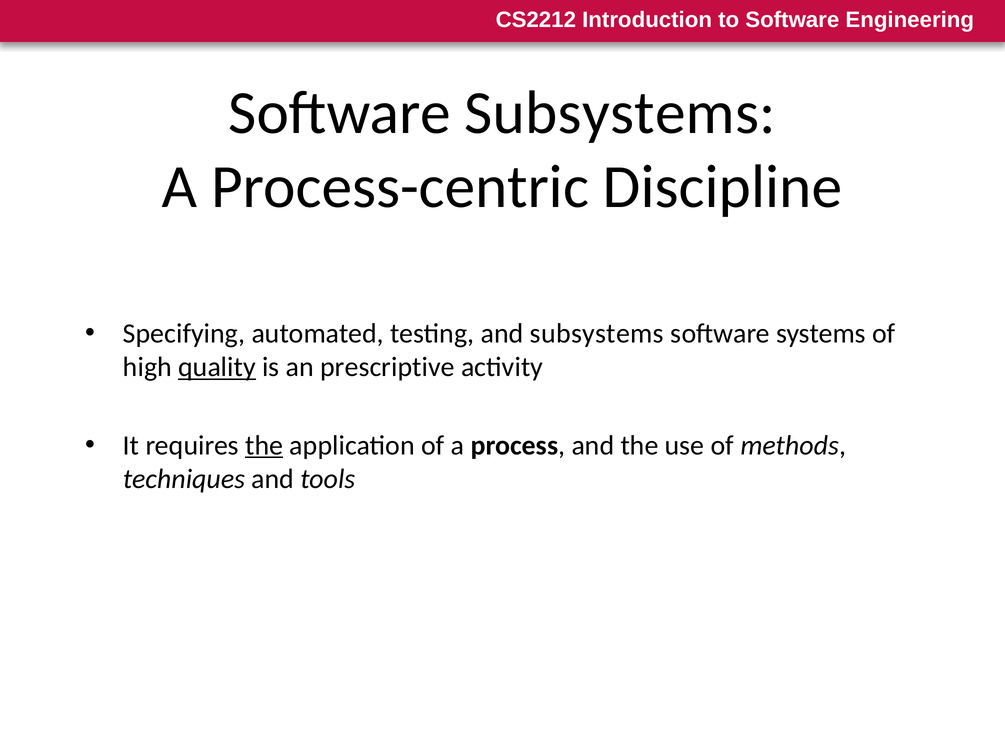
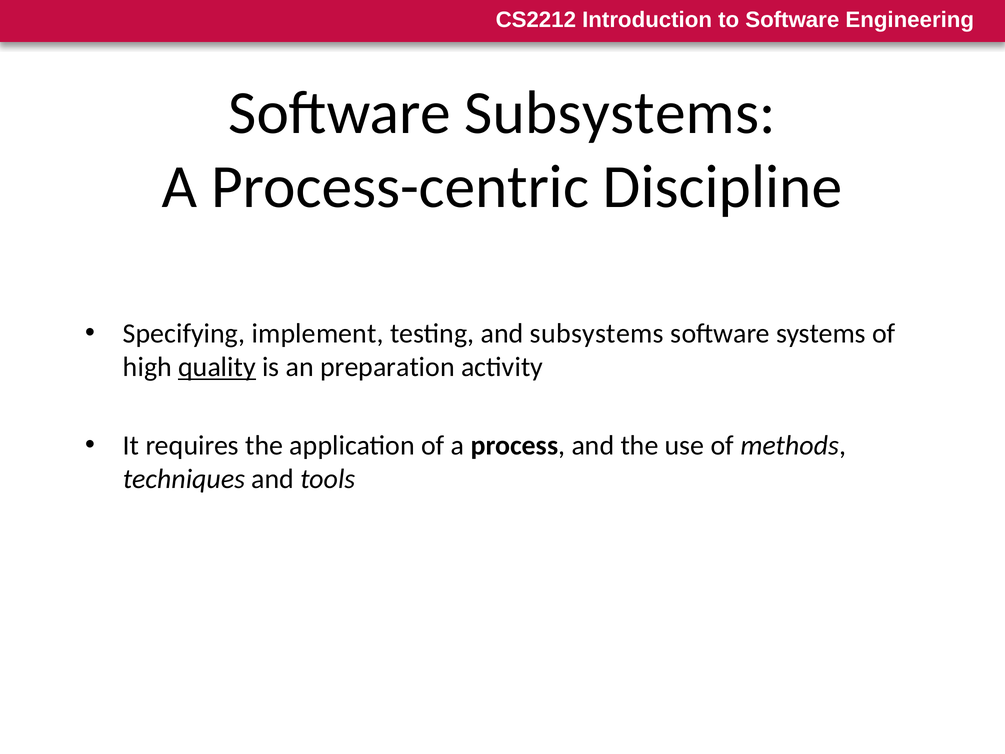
automated: automated -> implement (318, 334)
prescriptive: prescriptive -> preparation (387, 367)
the underline: present -> none (264, 445)
